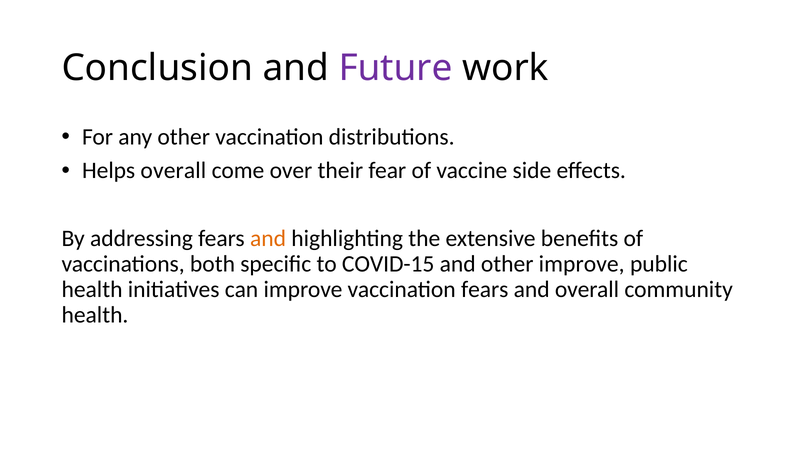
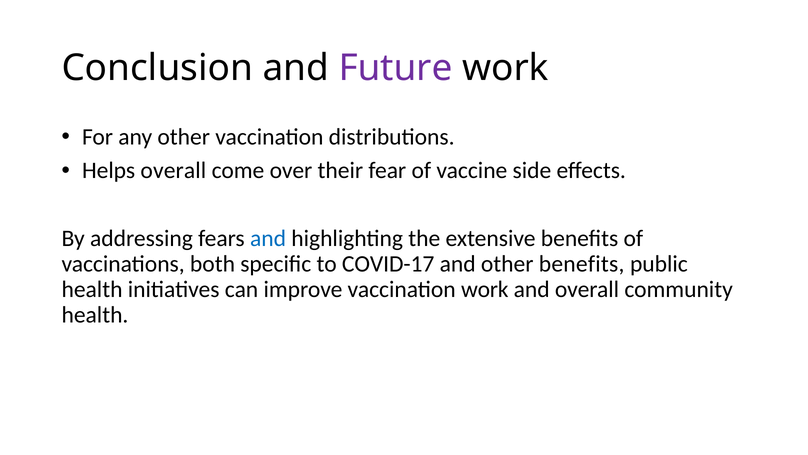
and colour: orange -> blue (268, 238)
COVID-15: COVID-15 -> COVID-17 (388, 264)
other improve: improve -> benefits (582, 264)
vaccination fears: fears -> work (485, 289)
